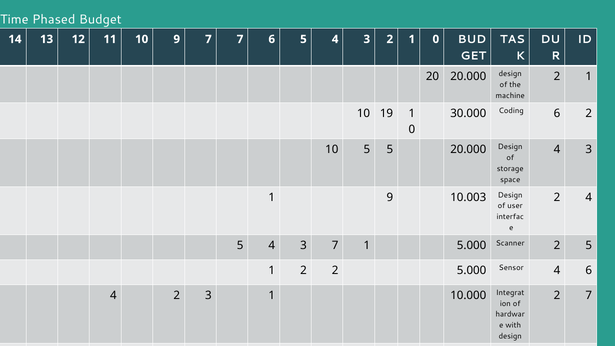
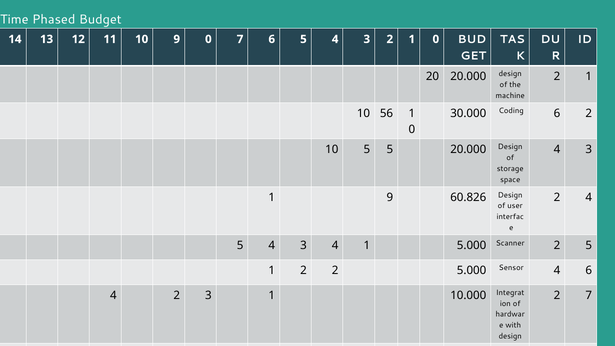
9 7: 7 -> 0 (208, 39)
19: 19 -> 56 (387, 114)
10.003: 10.003 -> 60.826 (468, 198)
3 7: 7 -> 4 (335, 246)
